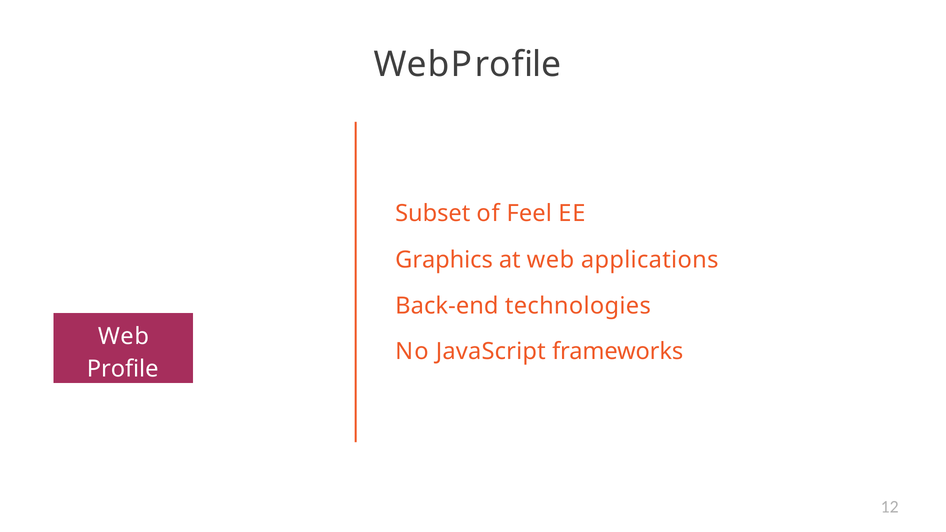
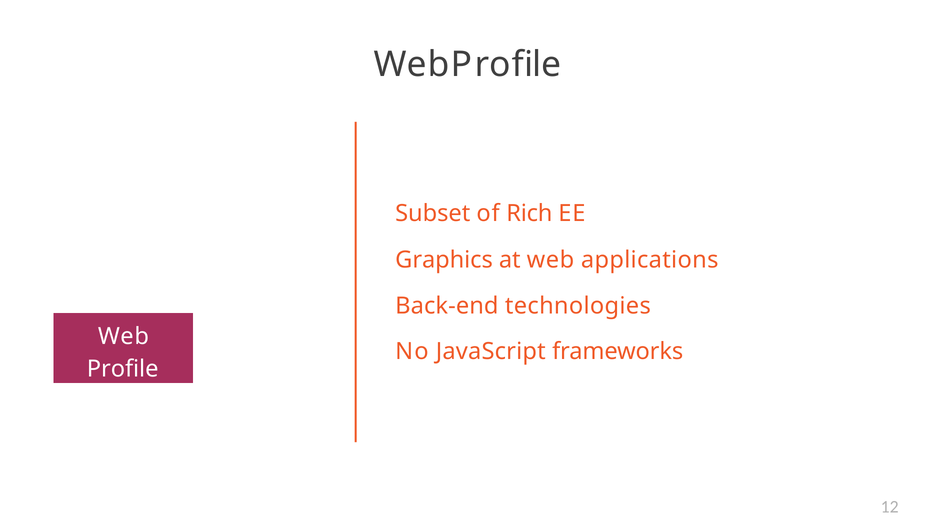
Feel: Feel -> Rich (529, 214)
